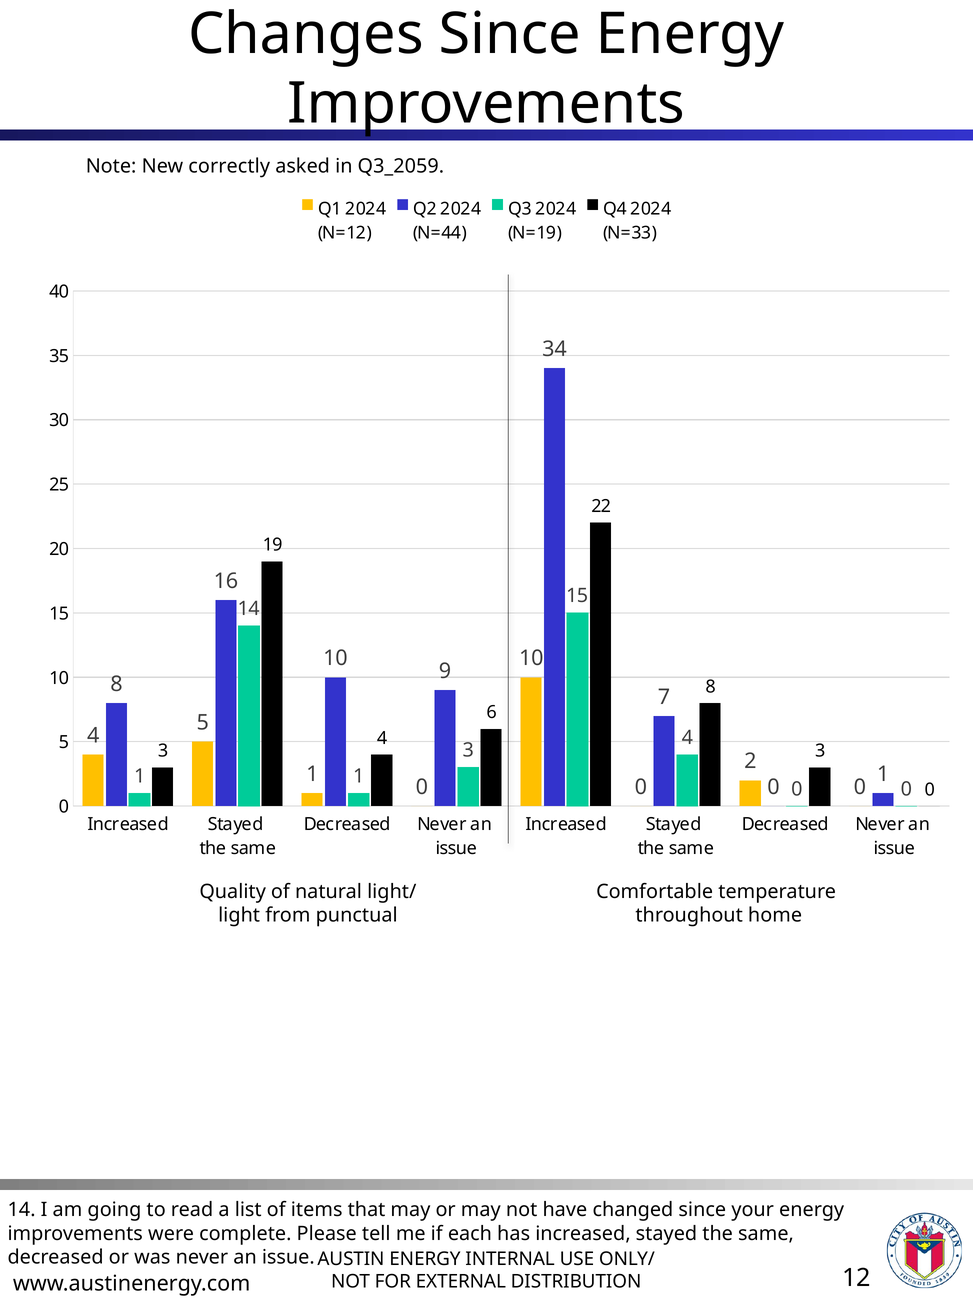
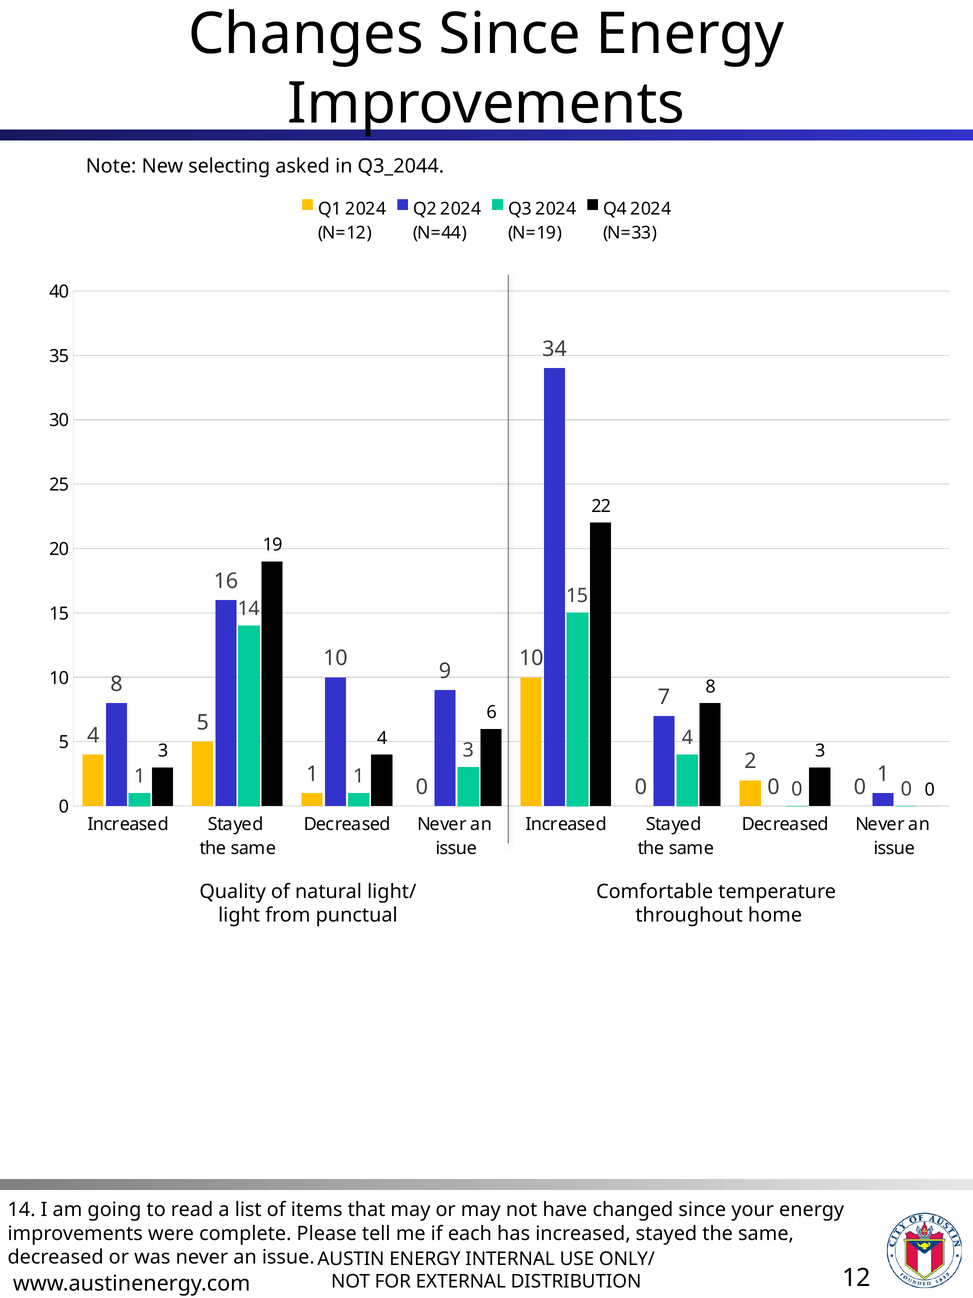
correctly: correctly -> selecting (229, 166)
Q3_2059: Q3_2059 -> Q3_2044 (401, 166)
